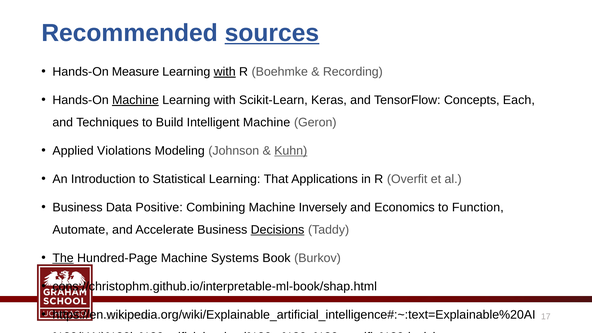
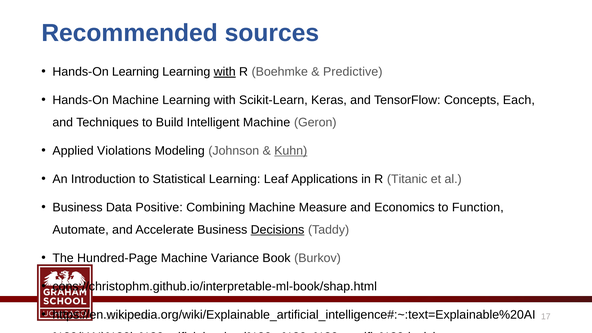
sources underline: present -> none (272, 33)
Hands-On Measure: Measure -> Learning (136, 72)
Recording: Recording -> Predictive (353, 72)
Machine underline: present -> none (135, 100)
That: That -> Leaf (276, 179)
Overfit: Overfit -> Titanic (407, 179)
Inversely: Inversely -> Measure (323, 208)
The underline: present -> none (63, 258)
Systems: Systems -> Variance (235, 258)
